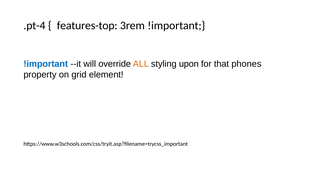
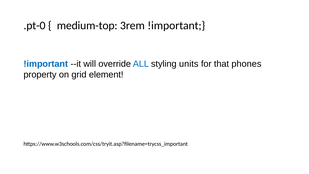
.pt-4: .pt-4 -> .pt-0 (34, 26)
features-top: features-top -> medium-top (87, 26)
ALL colour: orange -> blue (141, 64)
upon: upon -> units (189, 64)
